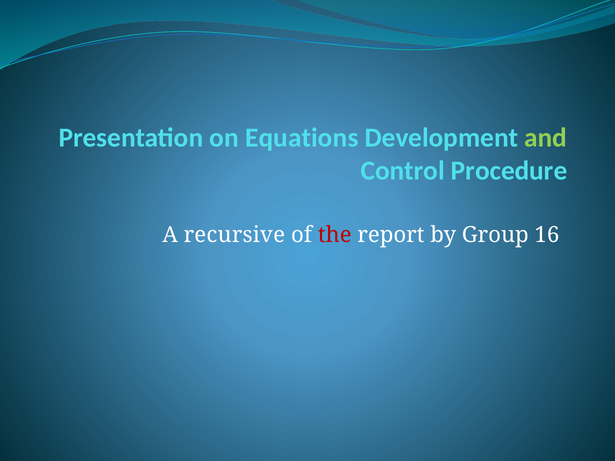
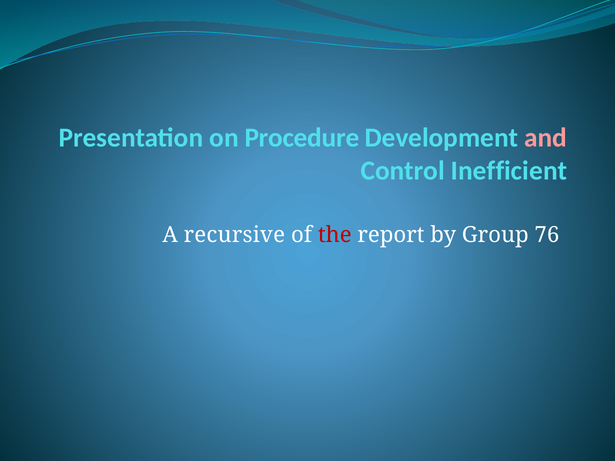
Equations: Equations -> Procedure (302, 138)
and colour: light green -> pink (546, 138)
Procedure: Procedure -> Inefficient (509, 171)
16: 16 -> 76 (547, 235)
